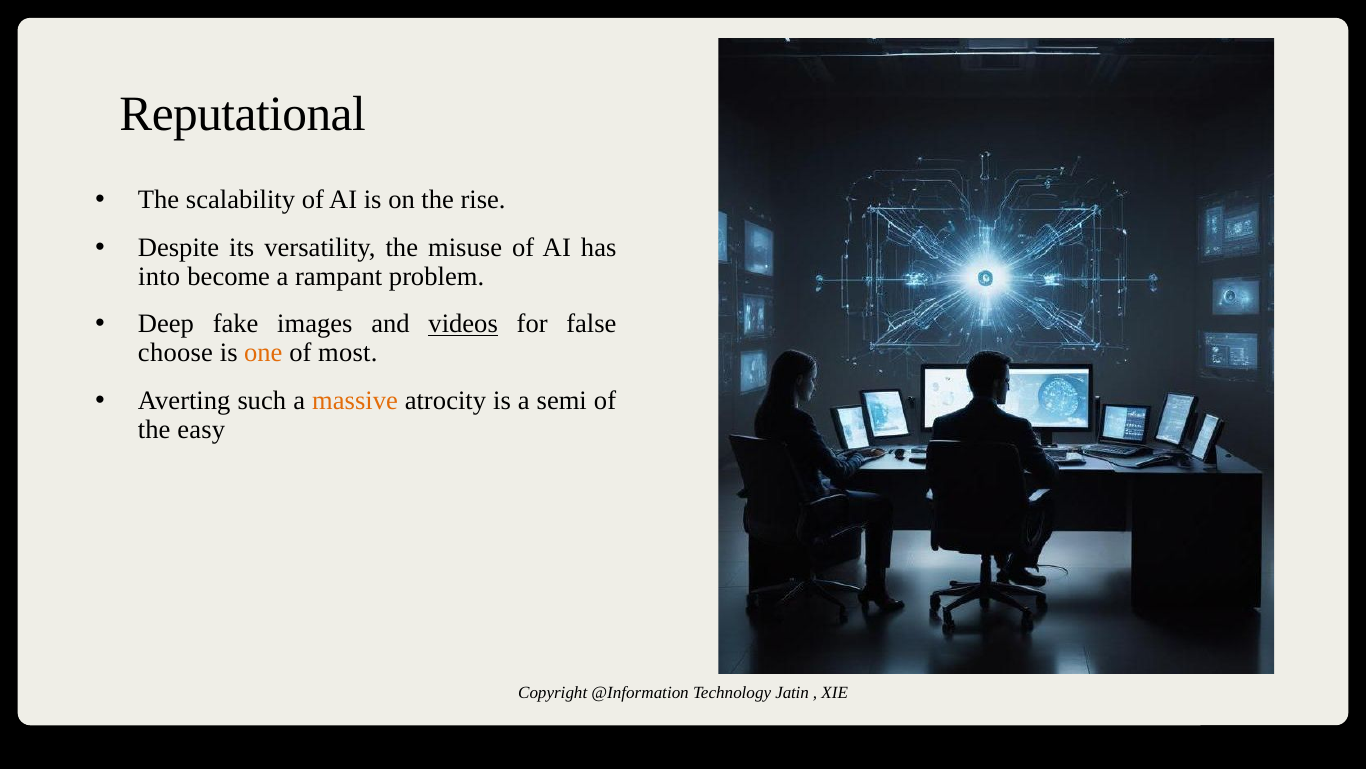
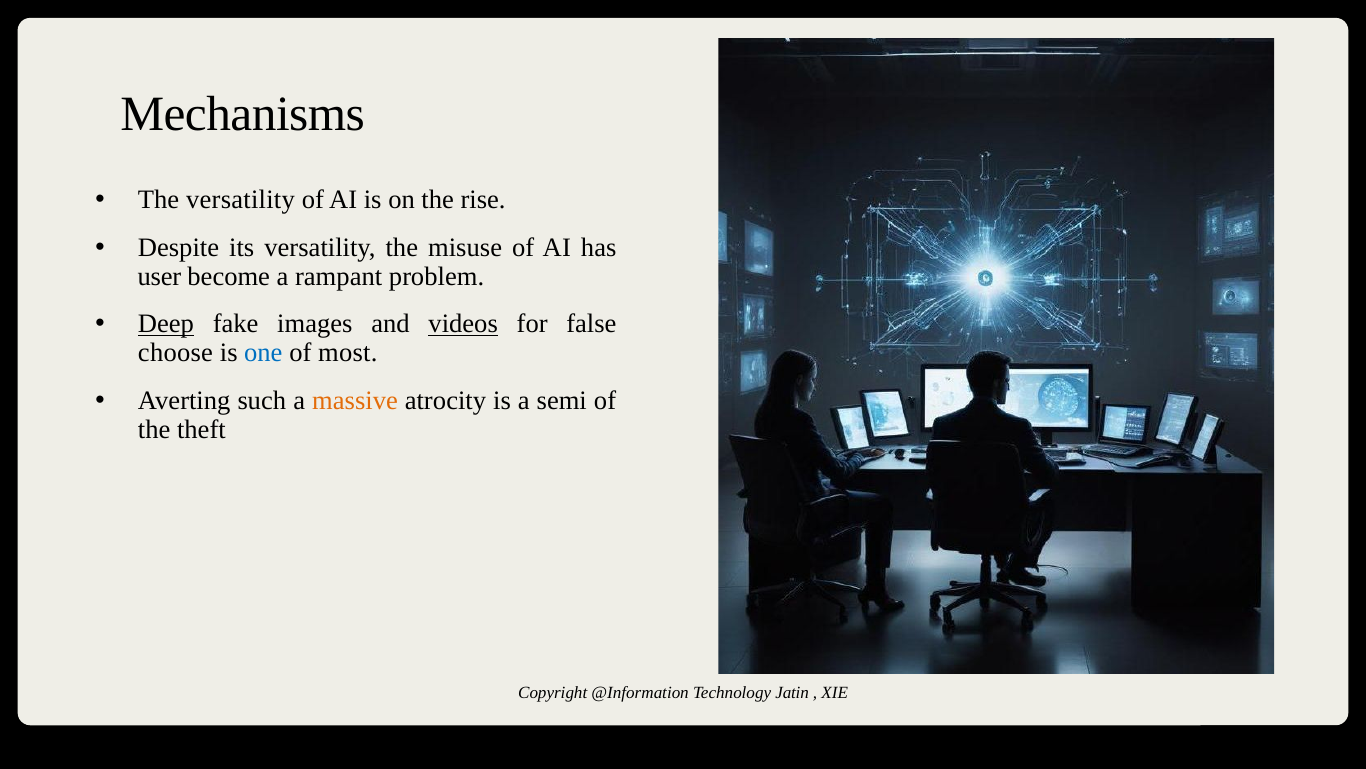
Reputational: Reputational -> Mechanisms (243, 114)
The scalability: scalability -> versatility (240, 200)
into: into -> user (159, 276)
Deep underline: none -> present (166, 324)
one colour: orange -> blue (263, 353)
easy: easy -> theft (201, 429)
